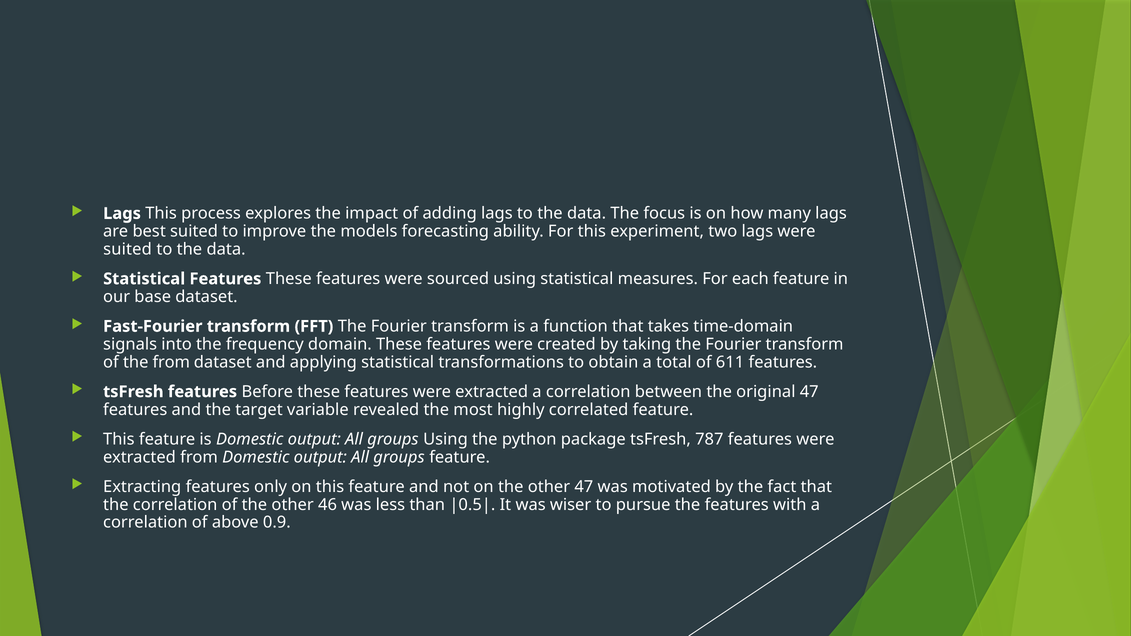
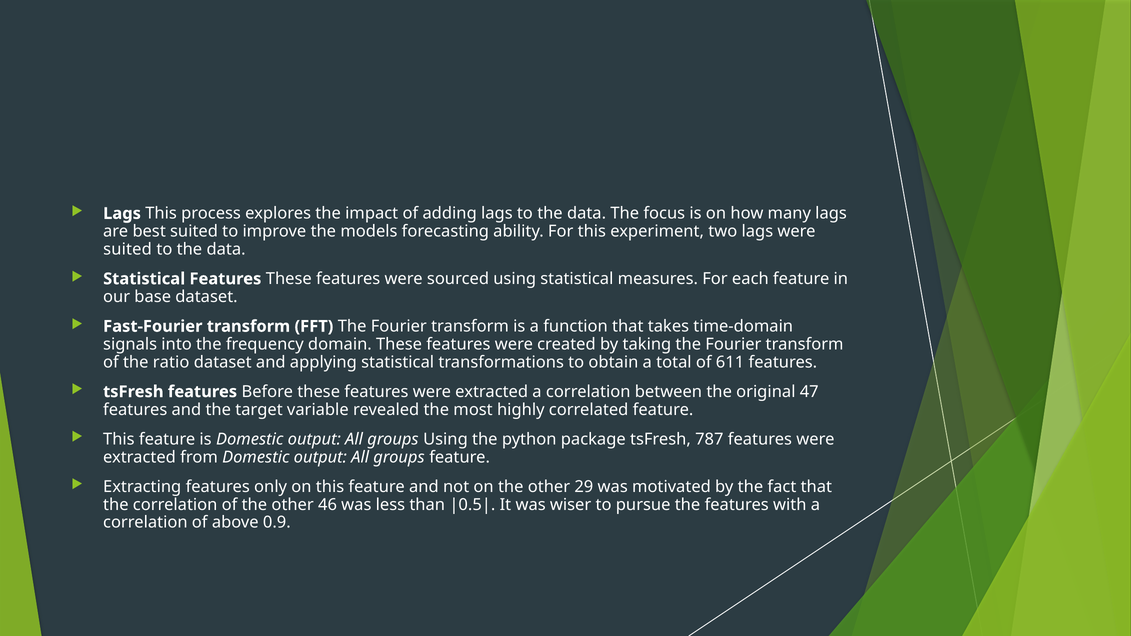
the from: from -> ratio (171, 362)
other 47: 47 -> 29 (584, 487)
